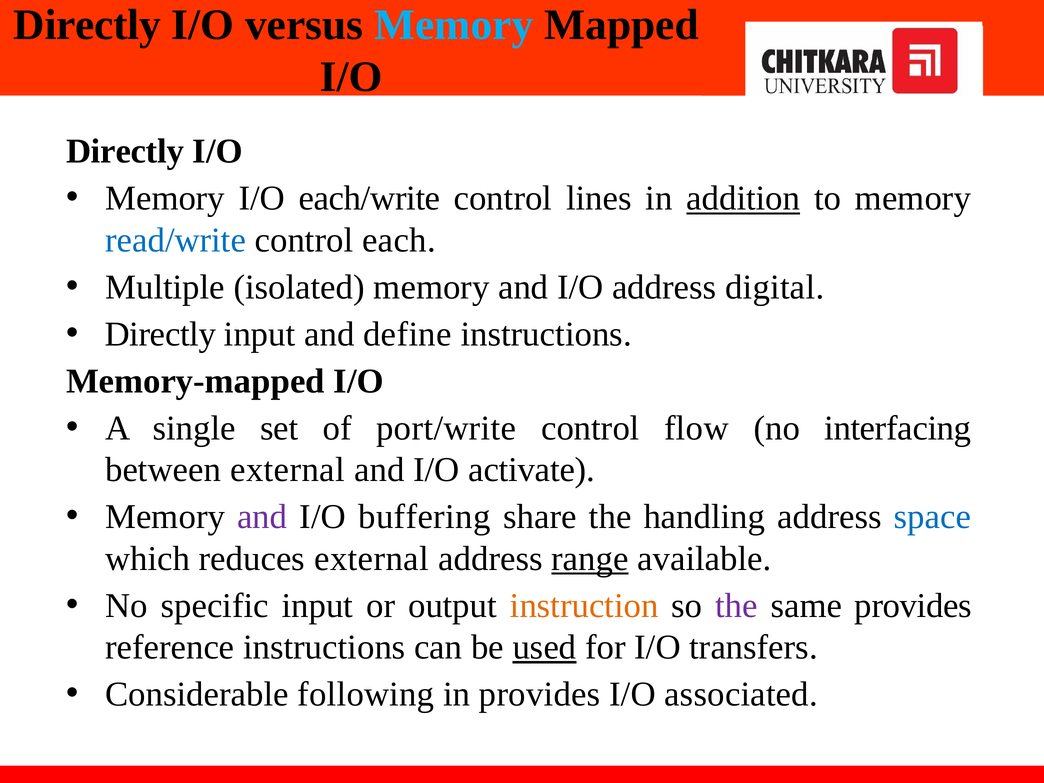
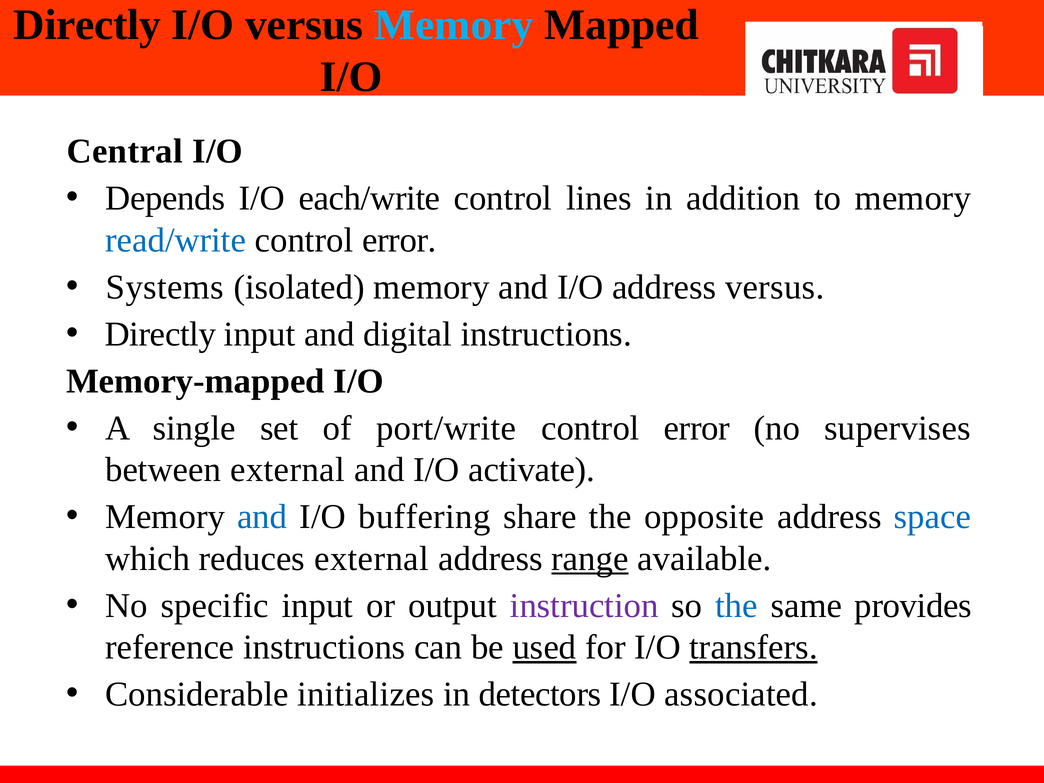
Directly: Directly -> Central (125, 151)
Memory: Memory -> Depends (165, 198)
addition underline: present -> none (743, 198)
each: each -> error (399, 240)
Multiple: Multiple -> Systems (165, 287)
address digital: digital -> versus (775, 287)
define: define -> digital (408, 334)
flow: flow -> error (697, 428)
interfacing: interfacing -> supervises (898, 428)
and colour: purple -> blue (262, 517)
handling: handling -> opposite (704, 517)
instruction colour: orange -> purple (584, 606)
the colour: purple -> blue (737, 606)
transfers underline: none -> present (754, 647)
following: following -> initializes (366, 694)
in provides: provides -> detectors (540, 694)
